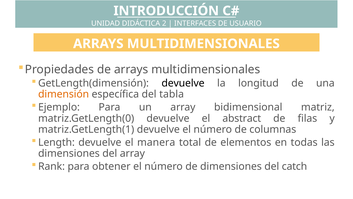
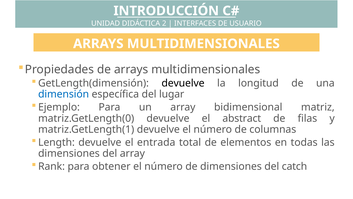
dimensión colour: orange -> blue (64, 94)
tabla: tabla -> lugar (172, 94)
manera: manera -> entrada (156, 142)
